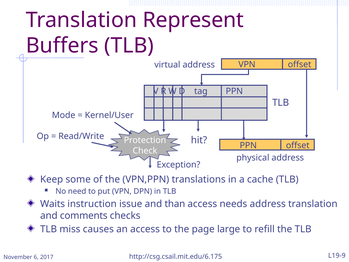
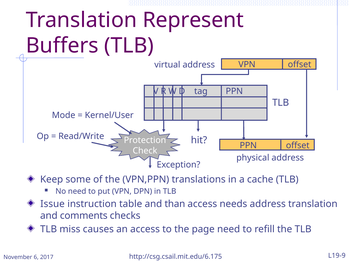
Waits: Waits -> Issue (52, 204)
issue: issue -> table (131, 204)
page large: large -> need (229, 229)
